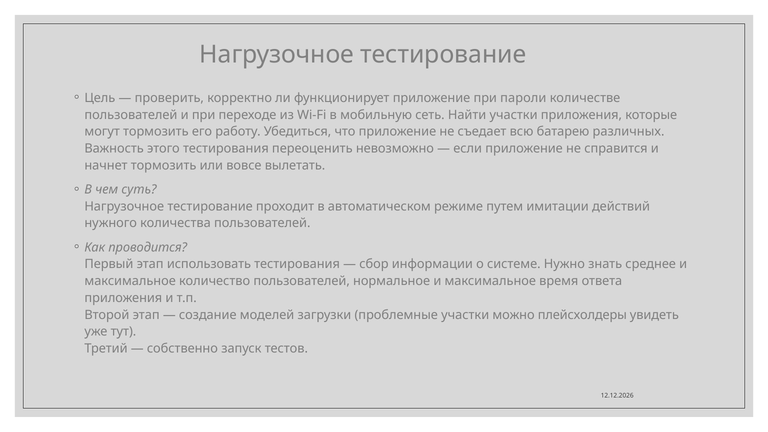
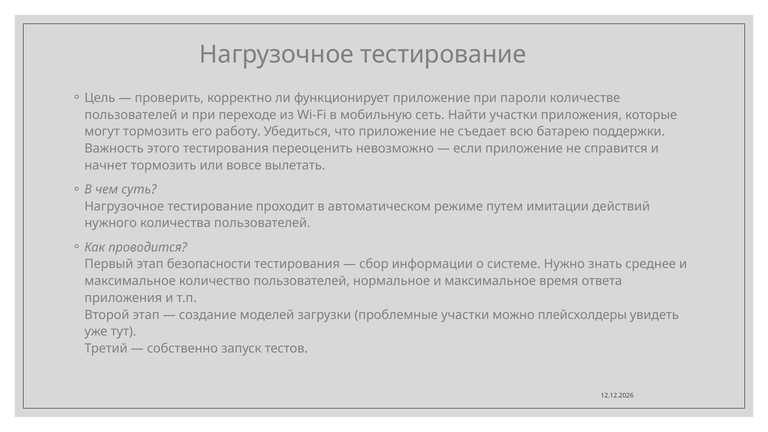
различных: различных -> поддержки (629, 132)
использовать: использовать -> безопасности (209, 264)
